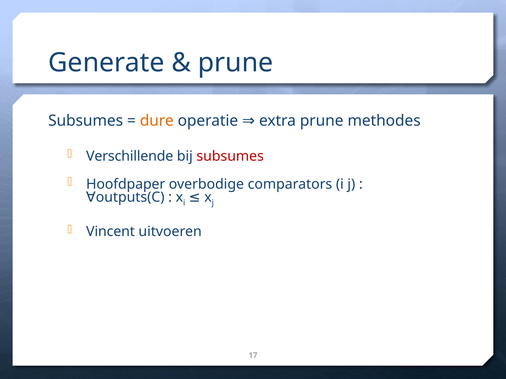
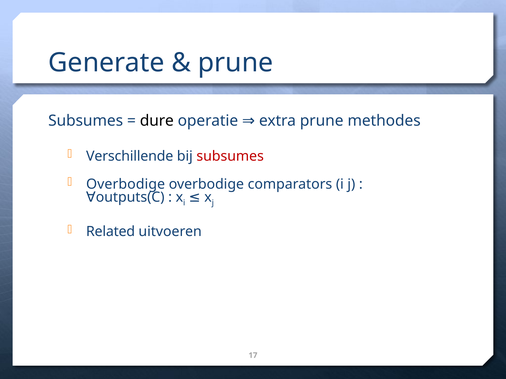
dure colour: orange -> black (157, 121)
Hoofdpaper: Hoofdpaper -> Overbodige (126, 184)
Vincent: Vincent -> Related (111, 232)
